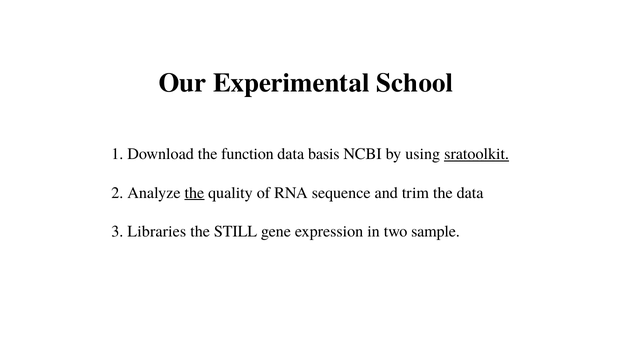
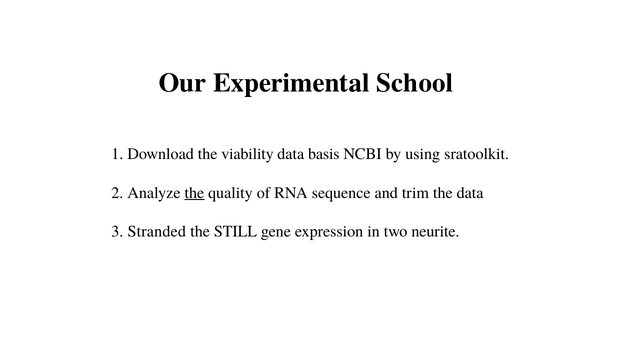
function: function -> viability (247, 154)
sratoolkit underline: present -> none (477, 154)
Libraries: Libraries -> Stranded (157, 231)
sample: sample -> neurite (435, 231)
